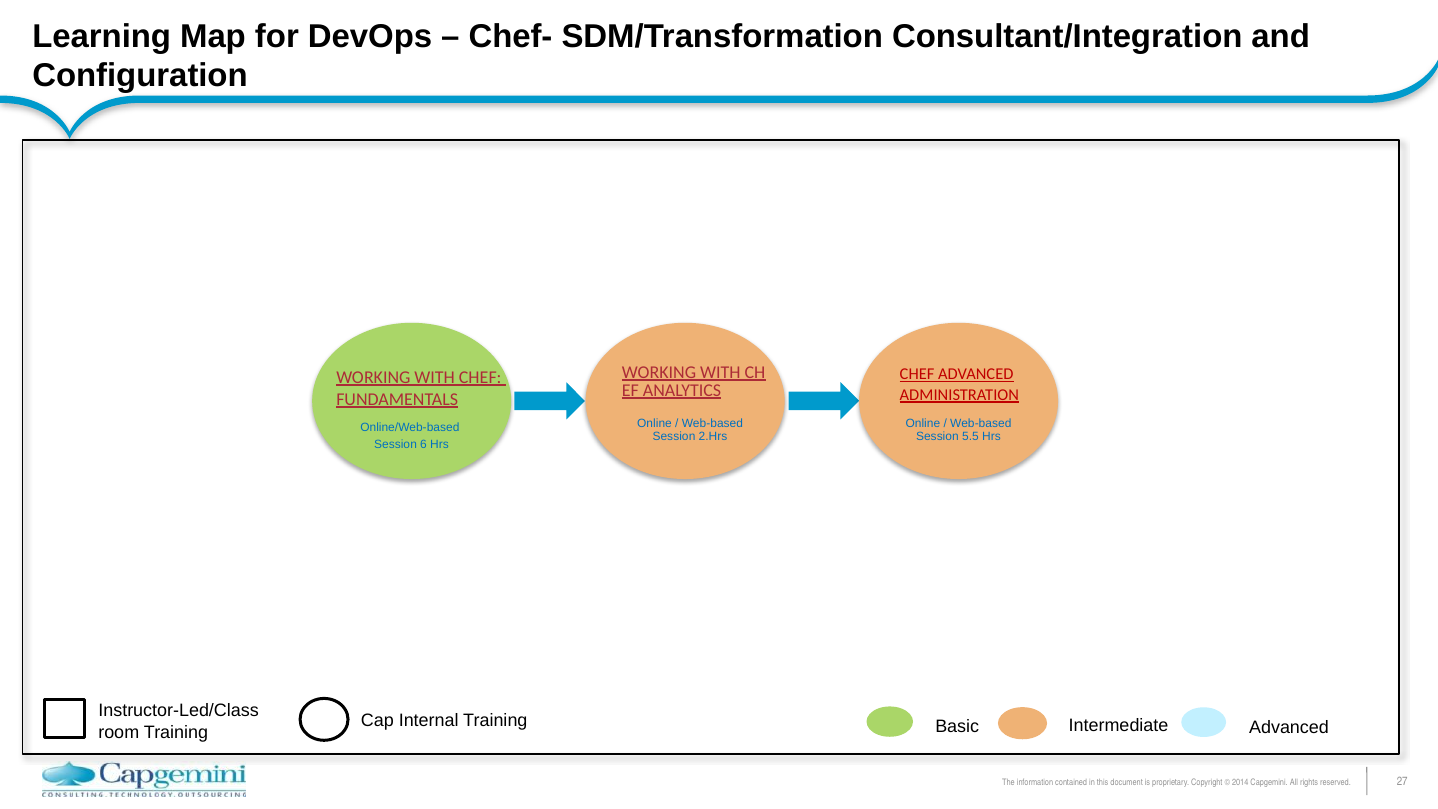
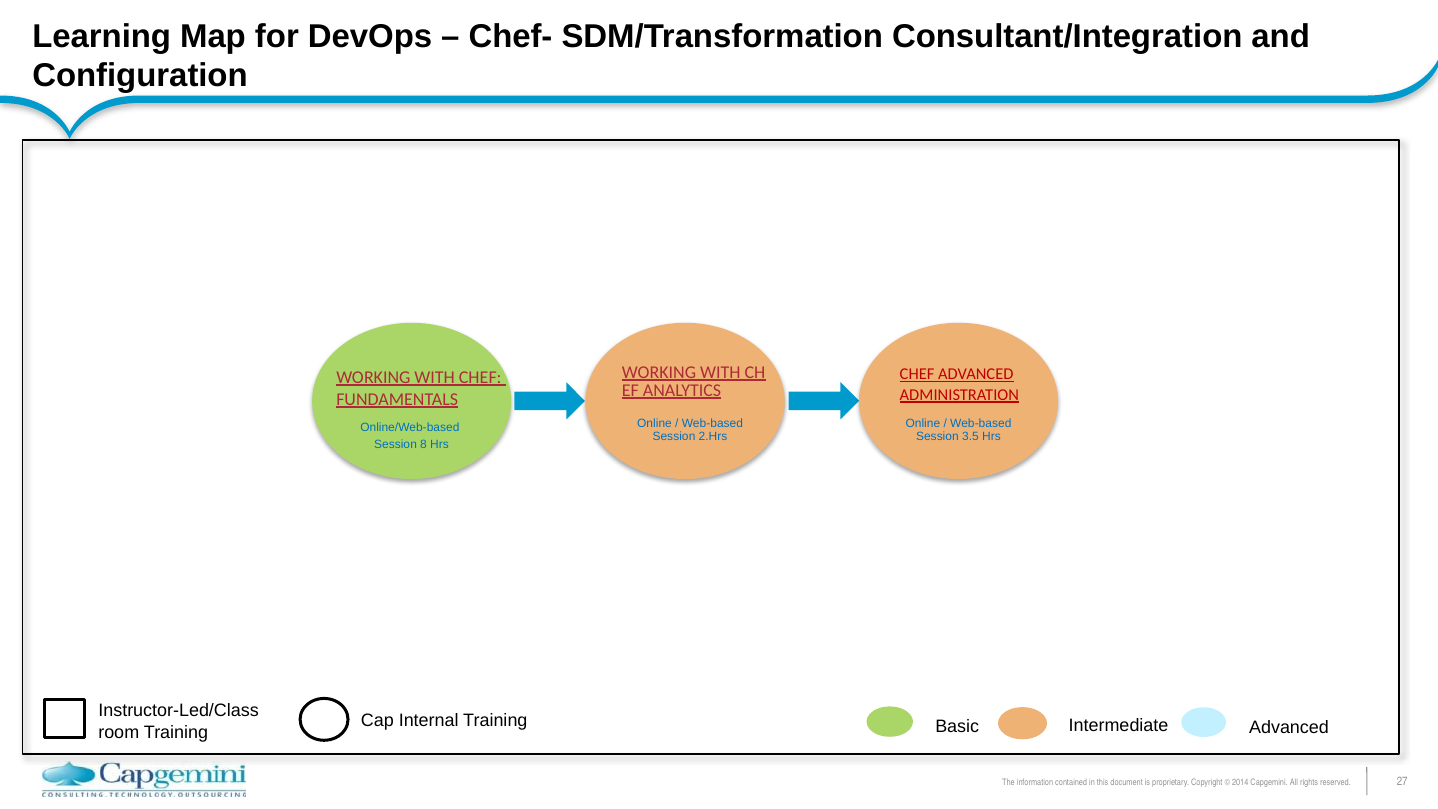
5.5: 5.5 -> 3.5 (970, 436)
6: 6 -> 8 (423, 445)
